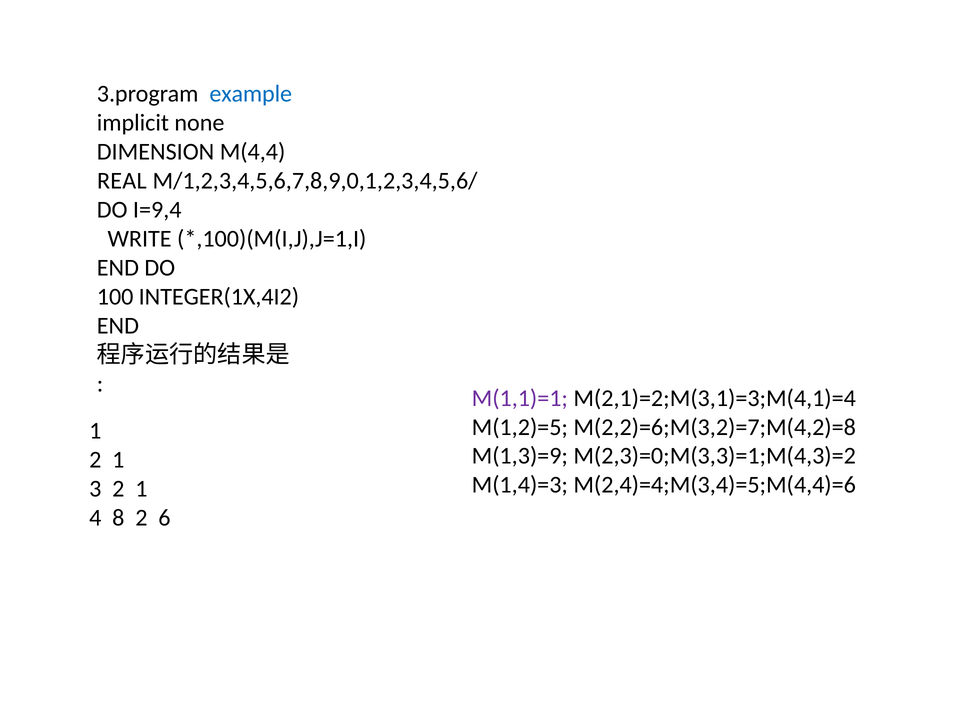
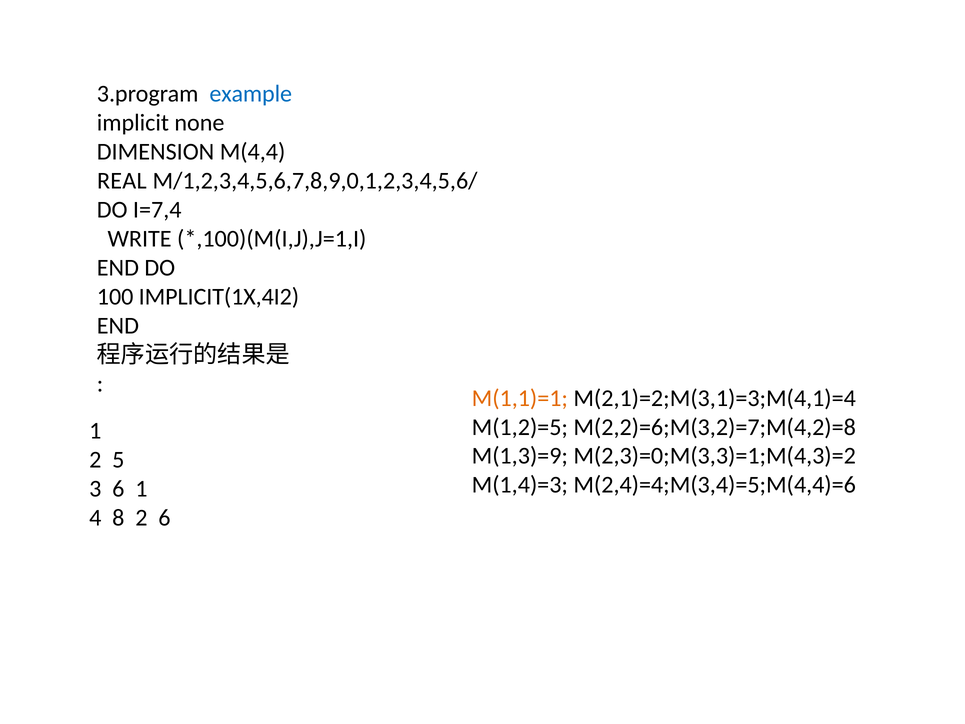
I=9,4: I=9,4 -> I=7,4 (157, 210)
INTEGER(1X,4I2: INTEGER(1X,4I2 -> IMPLICIT(1X,4I2 (219, 297)
M(1,1)=1 colour: purple -> orange (520, 398)
1: 1 -> 5 (118, 460)
3 2: 2 -> 6 (118, 489)
